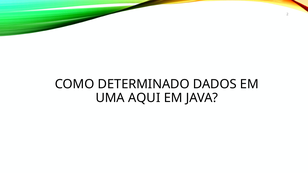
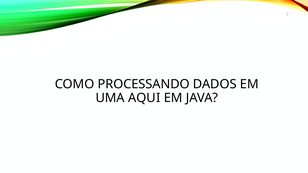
DETERMINADO: DETERMINADO -> PROCESSANDO (144, 84)
